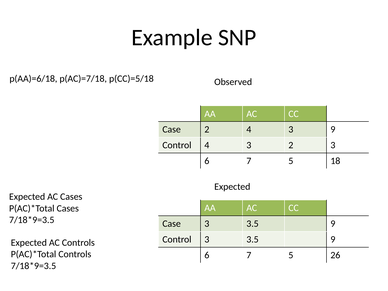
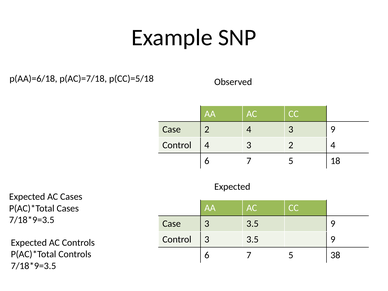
3 2 3: 3 -> 4 (333, 145)
26: 26 -> 38 (335, 255)
